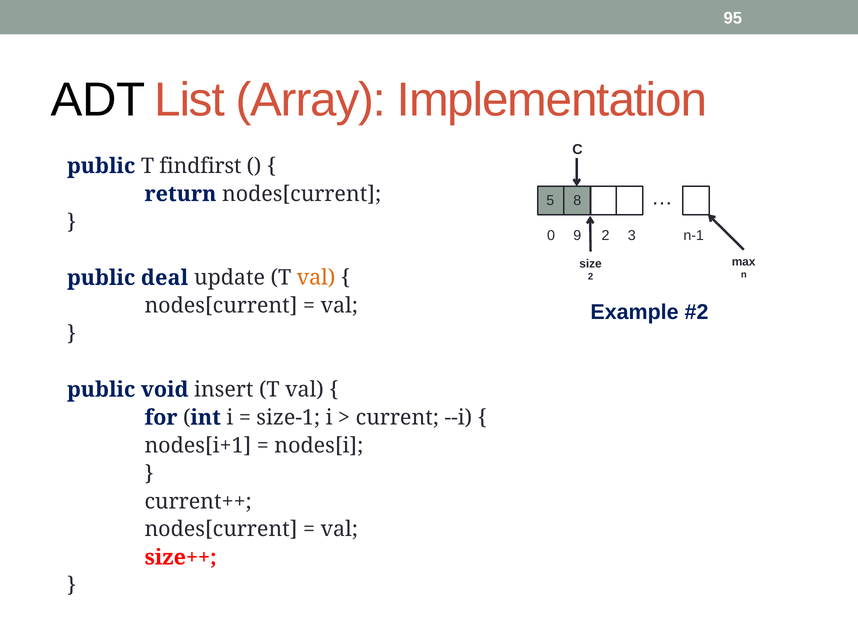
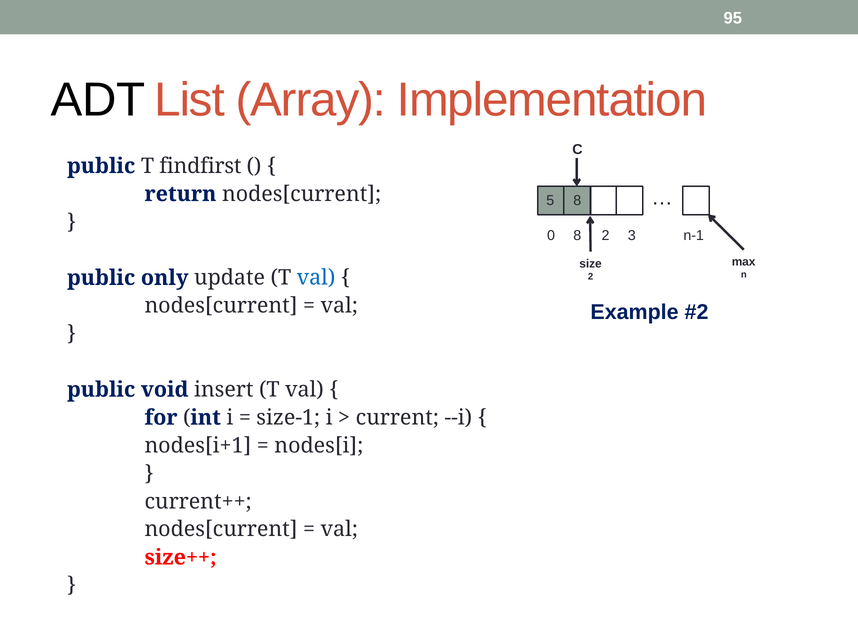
0 9: 9 -> 8 (577, 235)
deal: deal -> only (165, 278)
val colour: orange -> blue (316, 278)
